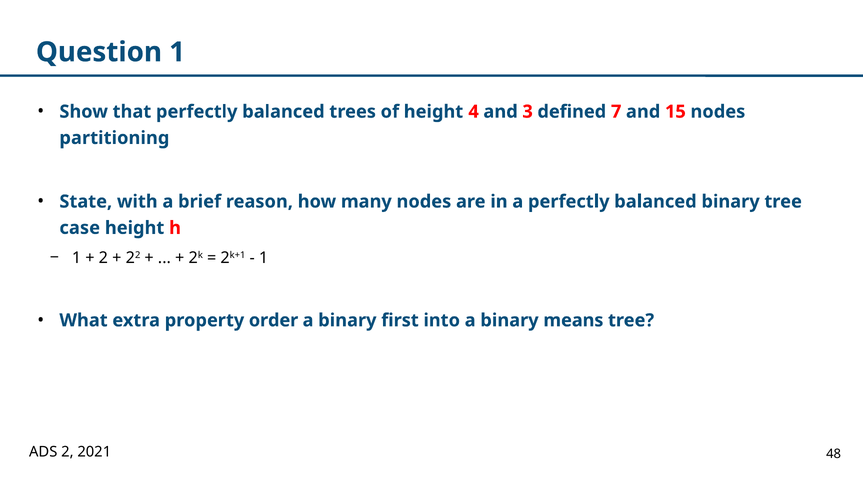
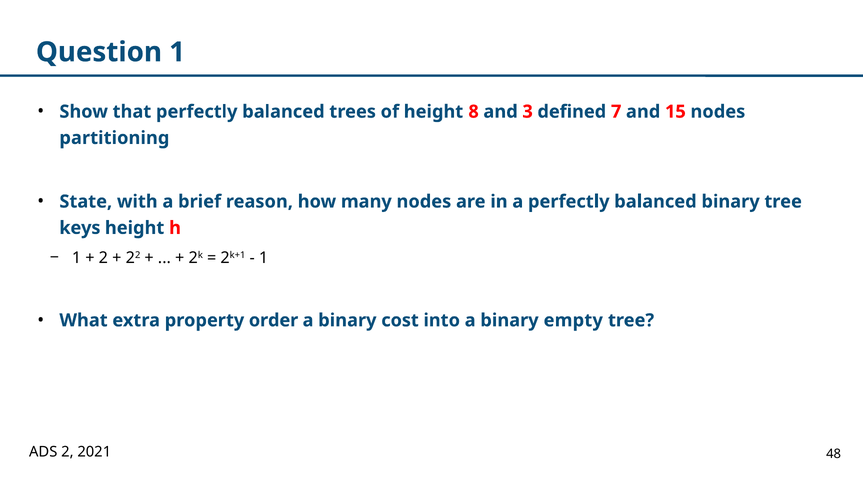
4: 4 -> 8 (474, 112)
case: case -> keys (80, 228)
first: first -> cost (400, 320)
means: means -> empty (573, 320)
